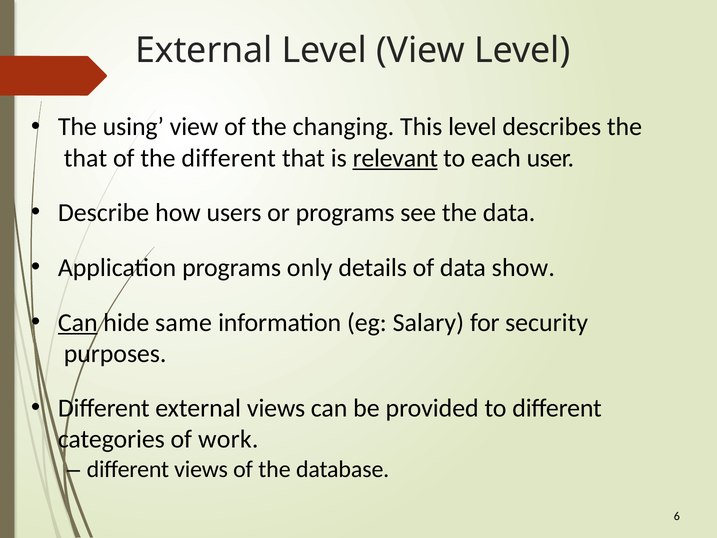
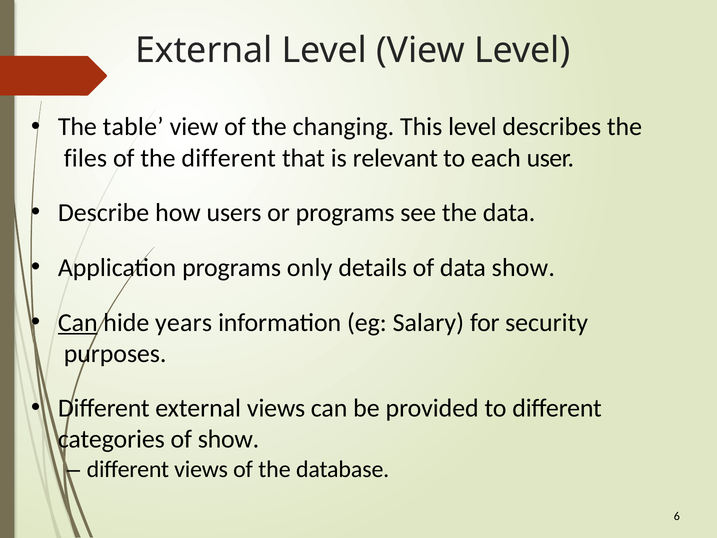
using: using -> table (133, 127)
that: that -> files (85, 158)
relevant underline: present -> none (395, 158)
same: same -> years (184, 322)
of work: work -> show (229, 439)
